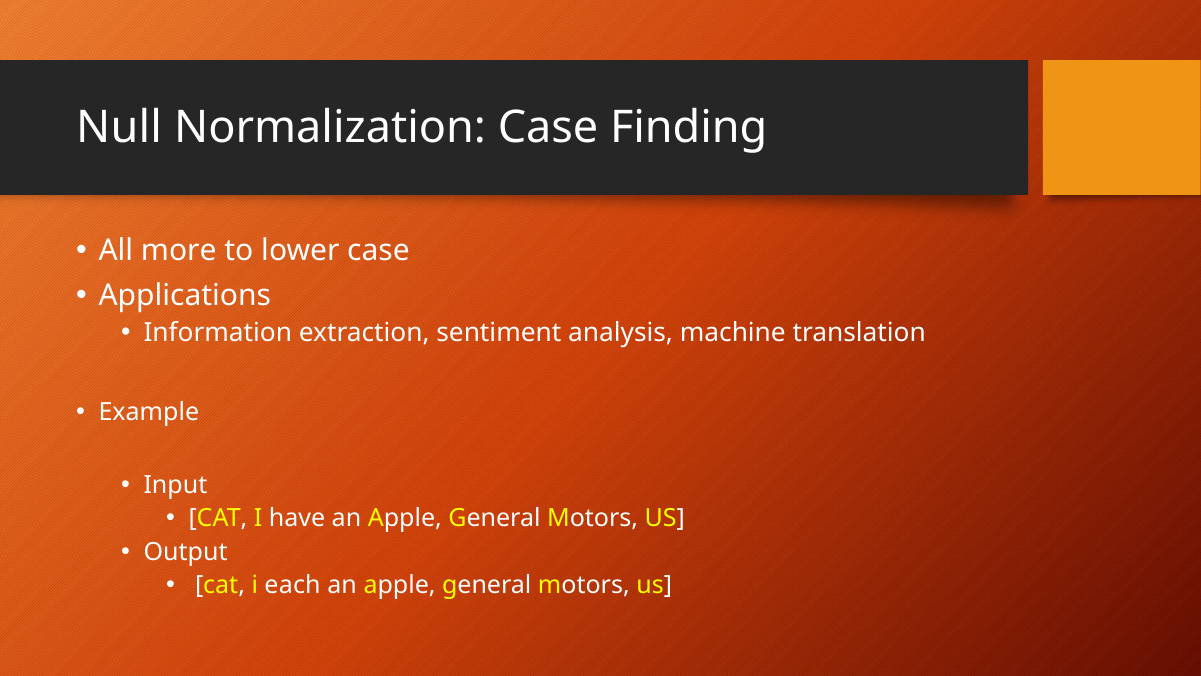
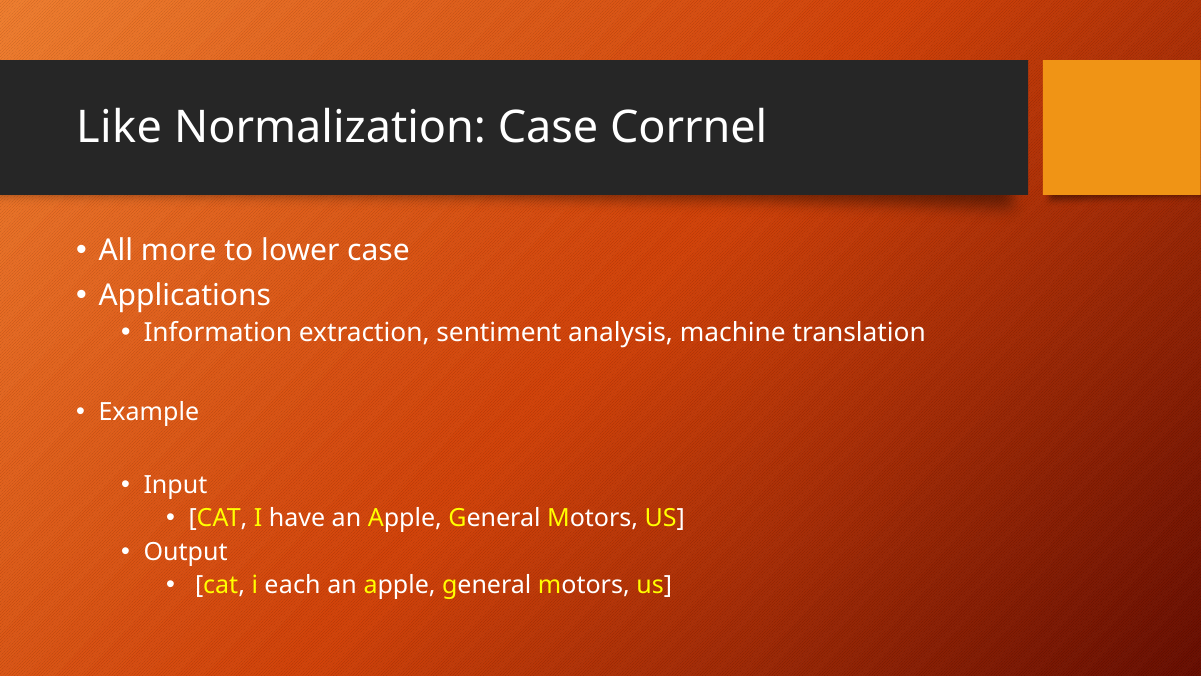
Null: Null -> Like (119, 127)
Finding: Finding -> Corrnel (689, 127)
